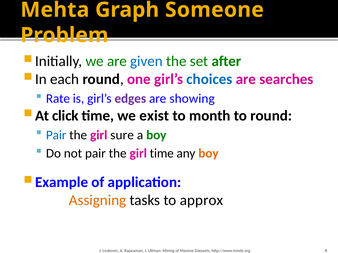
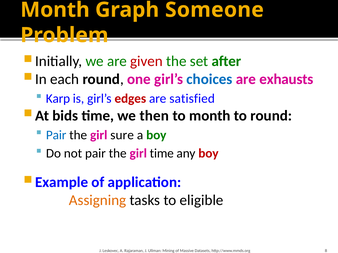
Mehta: Mehta -> Month (55, 10)
given colour: blue -> red (146, 61)
searches: searches -> exhausts (286, 79)
Rate: Rate -> Karp (58, 99)
edges colour: purple -> red (130, 99)
showing: showing -> satisfied (192, 99)
click: click -> bids (65, 116)
exist: exist -> then (154, 116)
boy colour: orange -> red (208, 154)
approx: approx -> eligible (202, 201)
